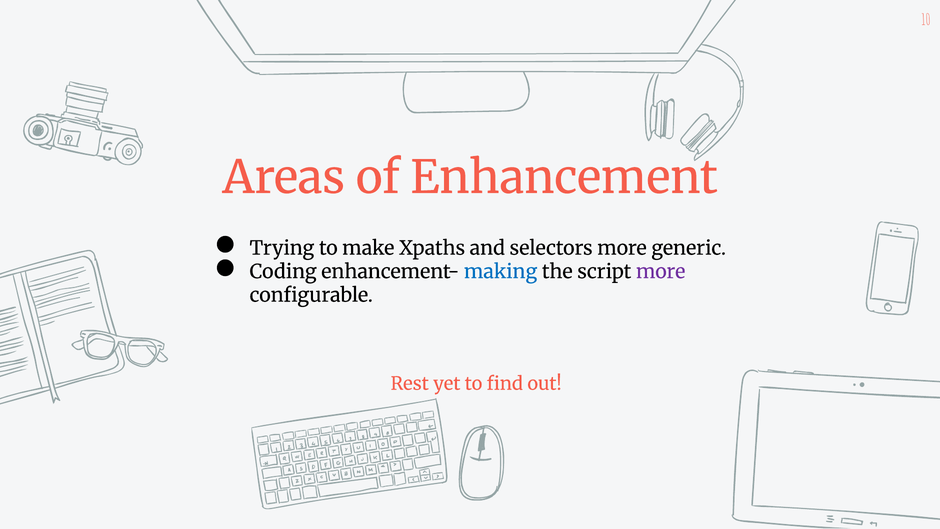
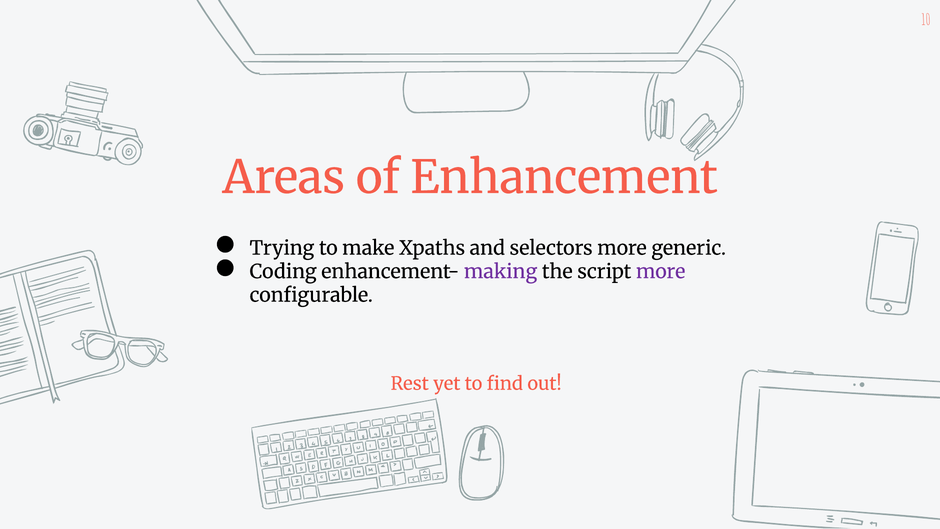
making colour: blue -> purple (501, 272)
